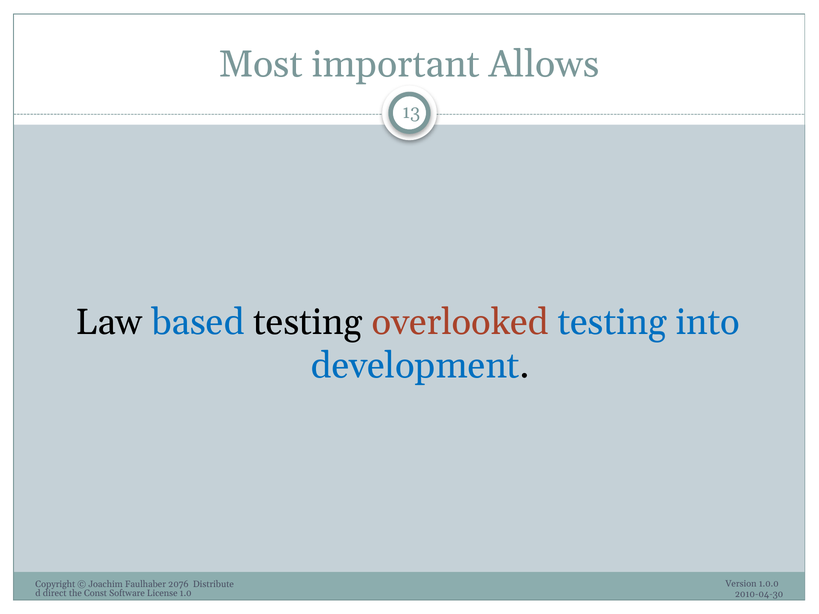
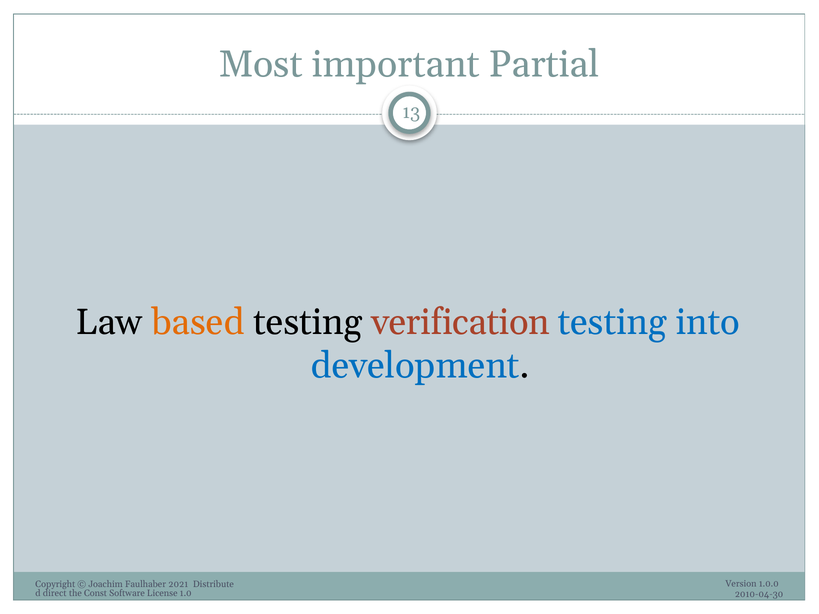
Allows: Allows -> Partial (544, 64)
based colour: blue -> orange (198, 322)
overlooked: overlooked -> verification (460, 322)
2076: 2076 -> 2021 (178, 584)
